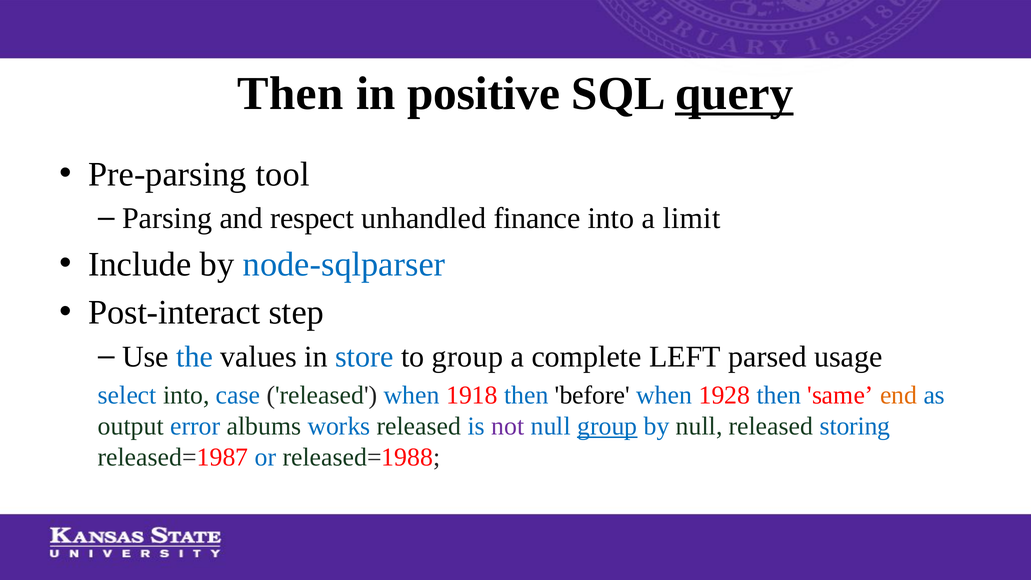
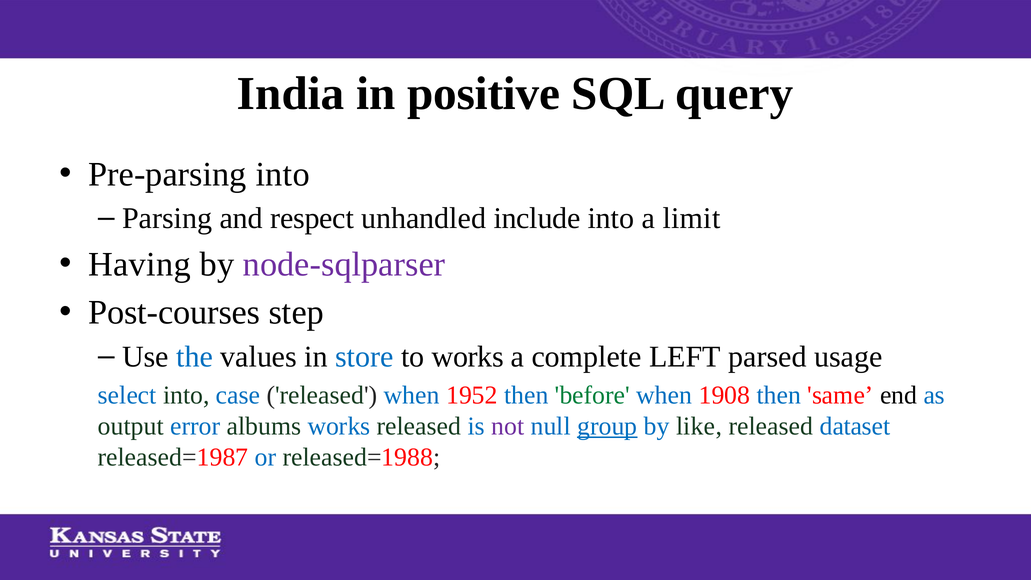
Then: Then -> India (291, 94)
query underline: present -> none (734, 94)
Pre-parsing tool: tool -> into (283, 174)
finance: finance -> include (537, 218)
Include: Include -> Having (140, 264)
node-sqlparser colour: blue -> purple (344, 264)
Post-interact: Post-interact -> Post-courses (174, 313)
to group: group -> works (468, 357)
1918: 1918 -> 1952 (472, 395)
before colour: black -> green (592, 395)
1928: 1928 -> 1908 (724, 395)
end colour: orange -> black (899, 395)
by null: null -> like (699, 426)
storing: storing -> dataset (855, 426)
